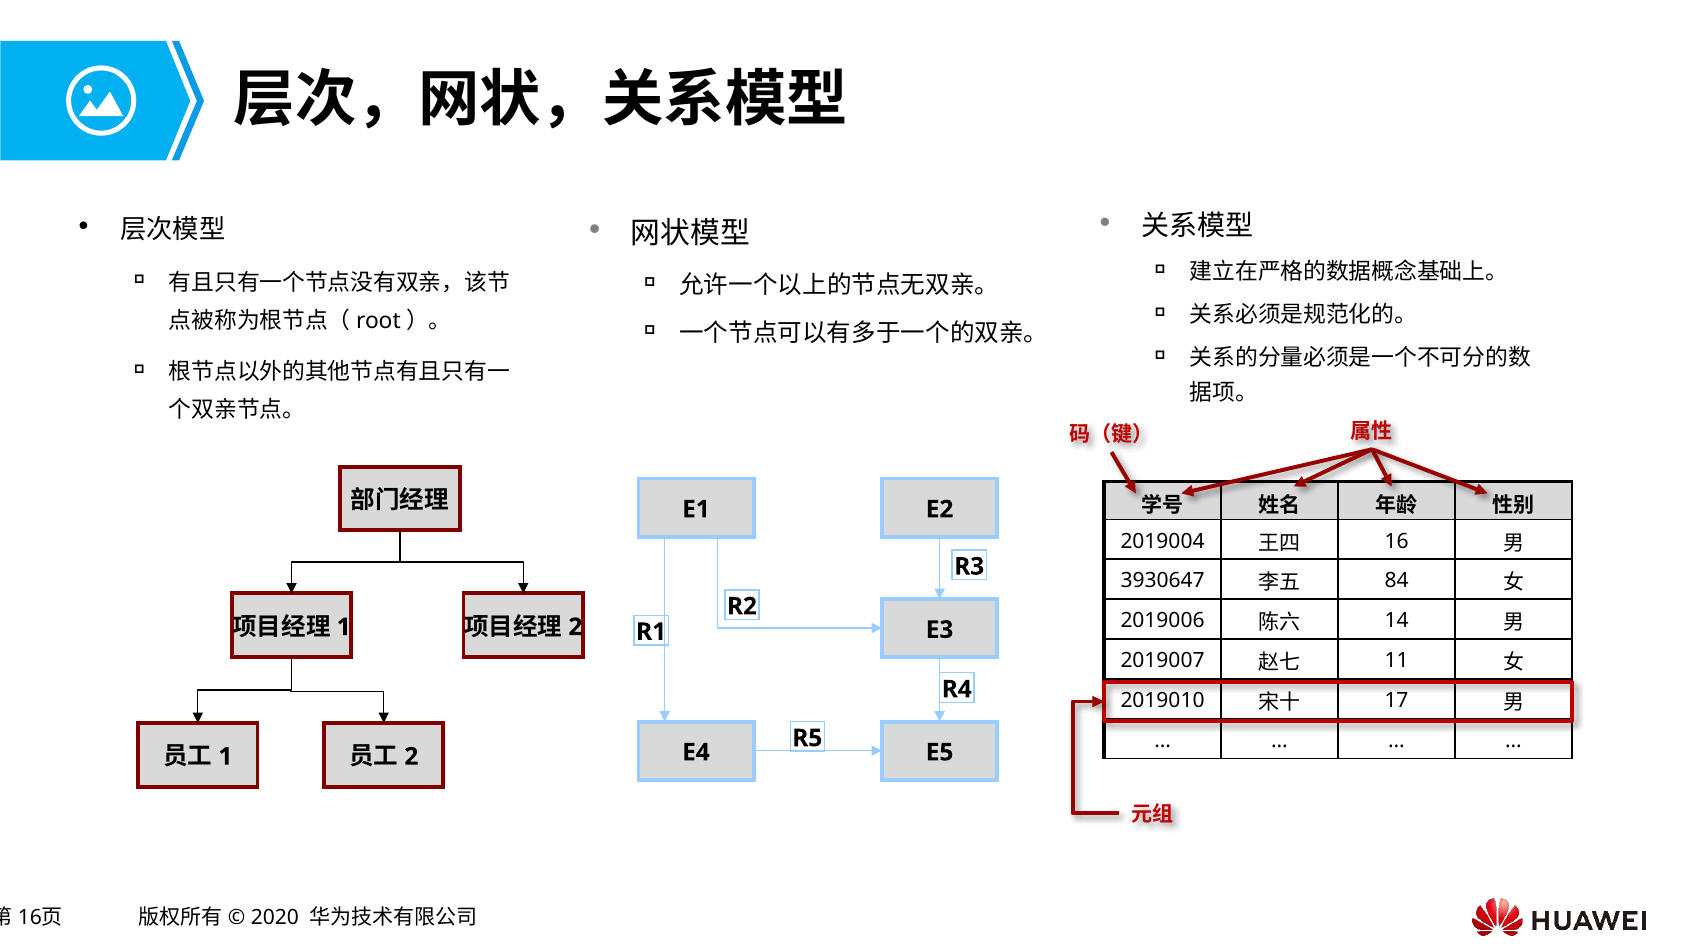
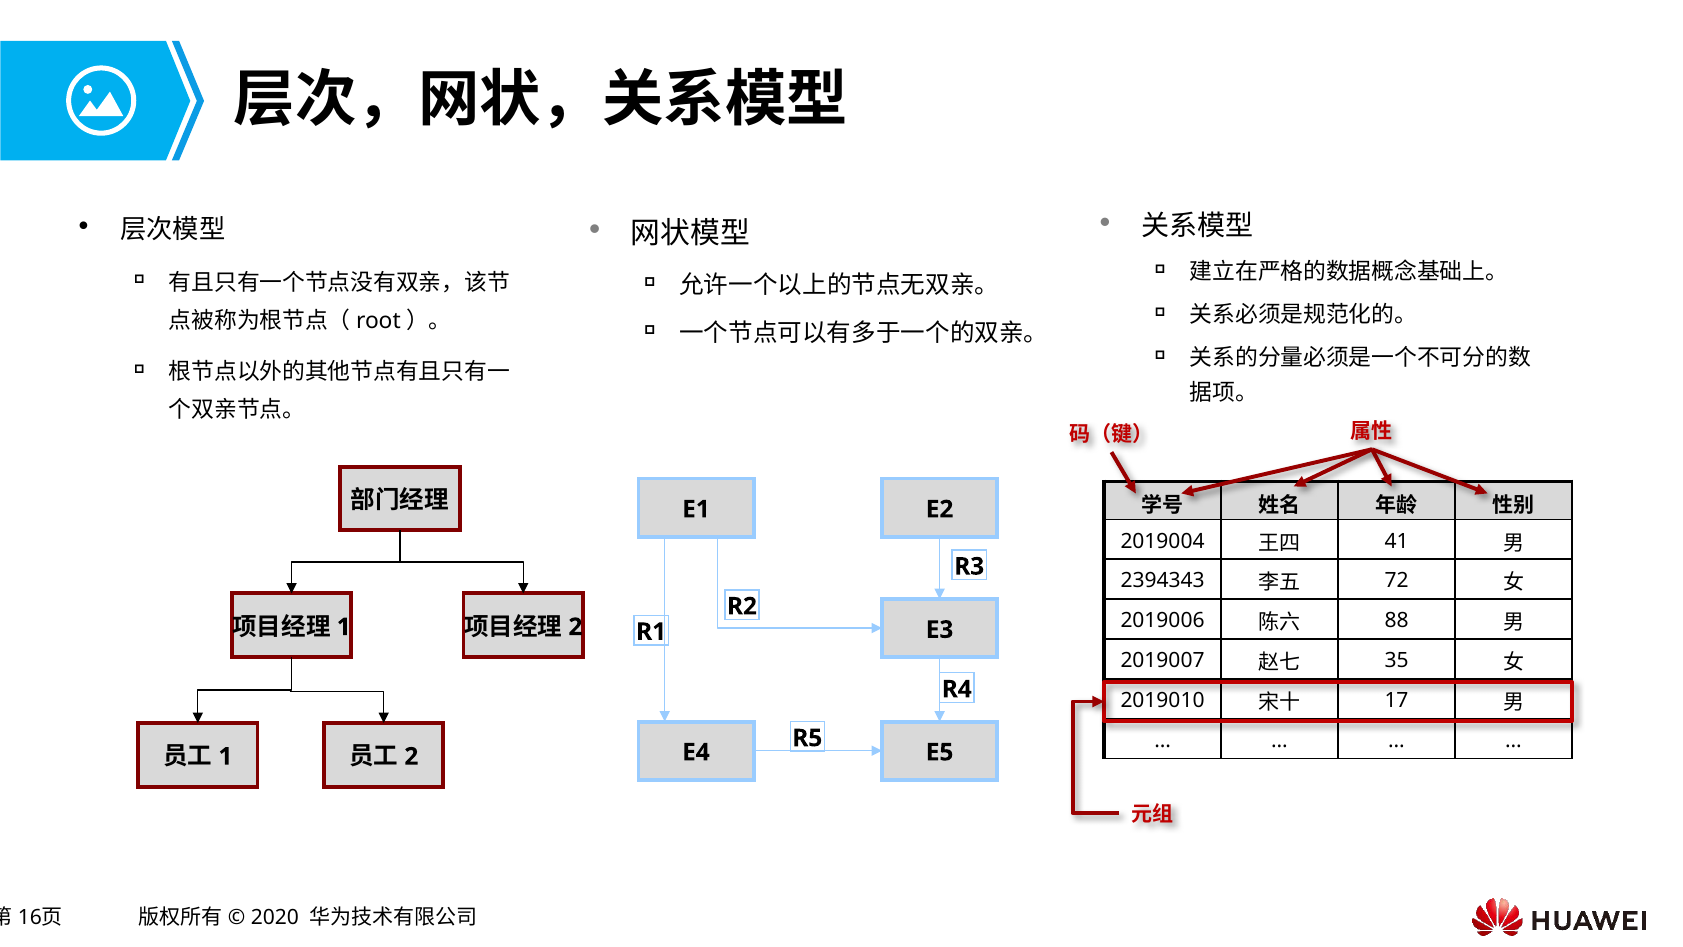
16: 16 -> 41 (1397, 541)
3930647: 3930647 -> 2394343 (1163, 581)
84: 84 -> 72 (1397, 581)
14: 14 -> 88 (1397, 621)
11: 11 -> 35 (1397, 661)
